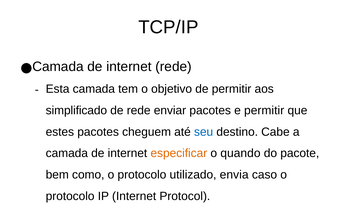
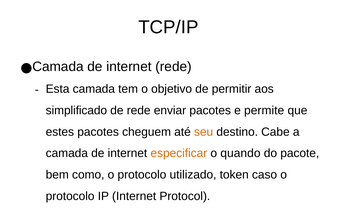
e permitir: permitir -> permite (264, 110)
seu colour: blue -> orange (204, 132)
envia: envia -> token (234, 174)
